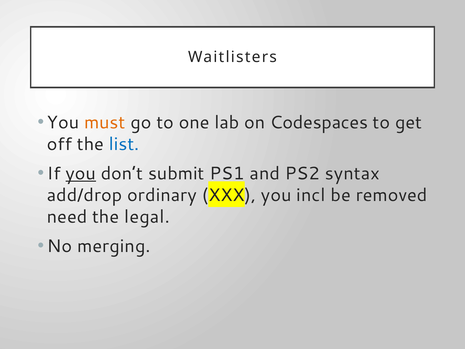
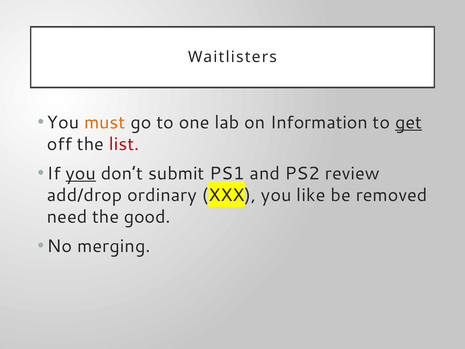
Codespaces: Codespaces -> Information (319, 122)
get underline: none -> present (408, 122)
list colour: blue -> red (124, 144)
syntax: syntax -> review (352, 173)
incl: incl -> like (311, 195)
legal: legal -> good (147, 217)
